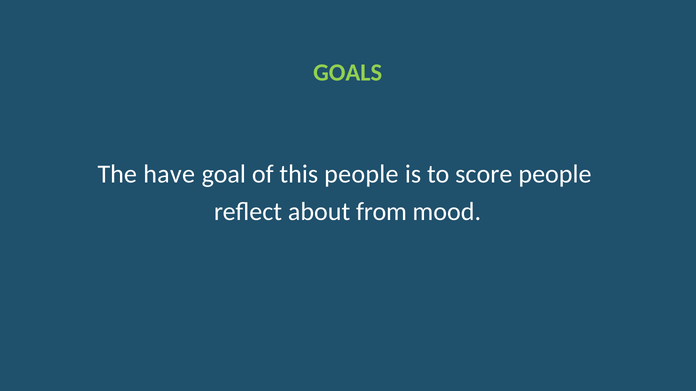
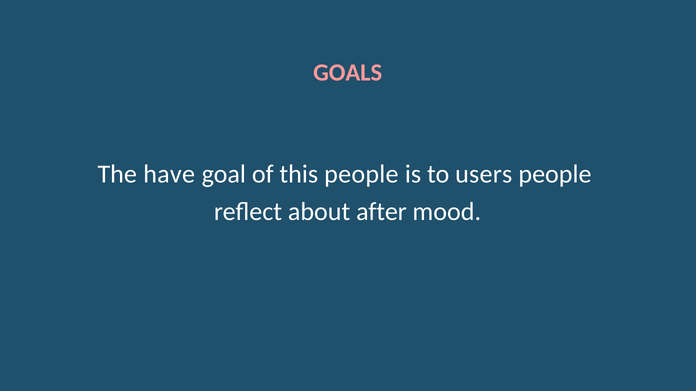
GOALS colour: light green -> pink (348, 72)
score: score -> users (484, 174)
from: from -> after (381, 212)
